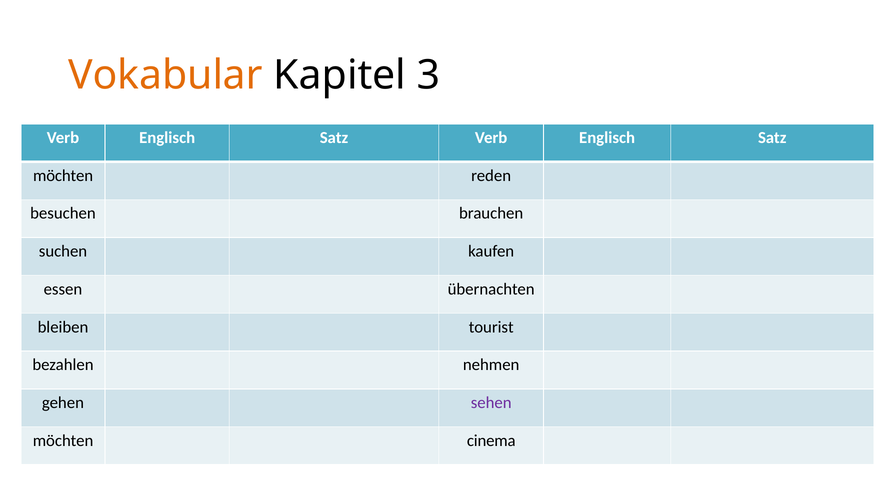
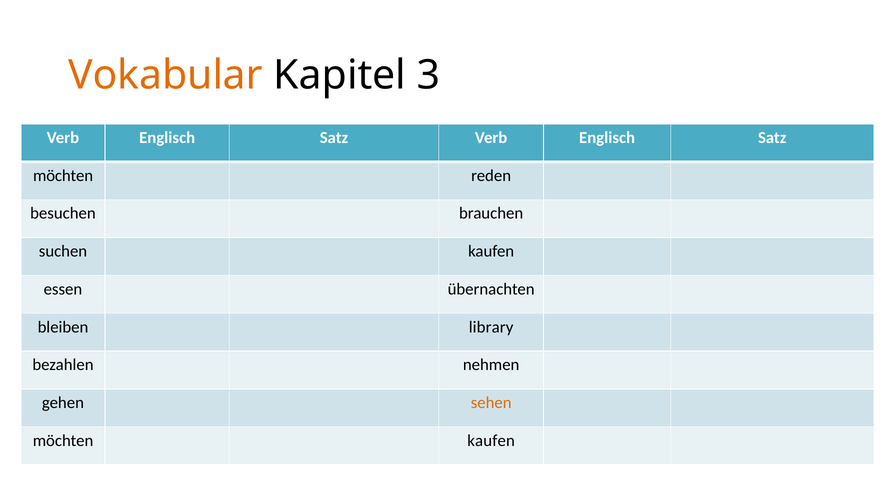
tourist: tourist -> library (491, 327)
sehen colour: purple -> orange (491, 403)
möchten cinema: cinema -> kaufen (491, 441)
